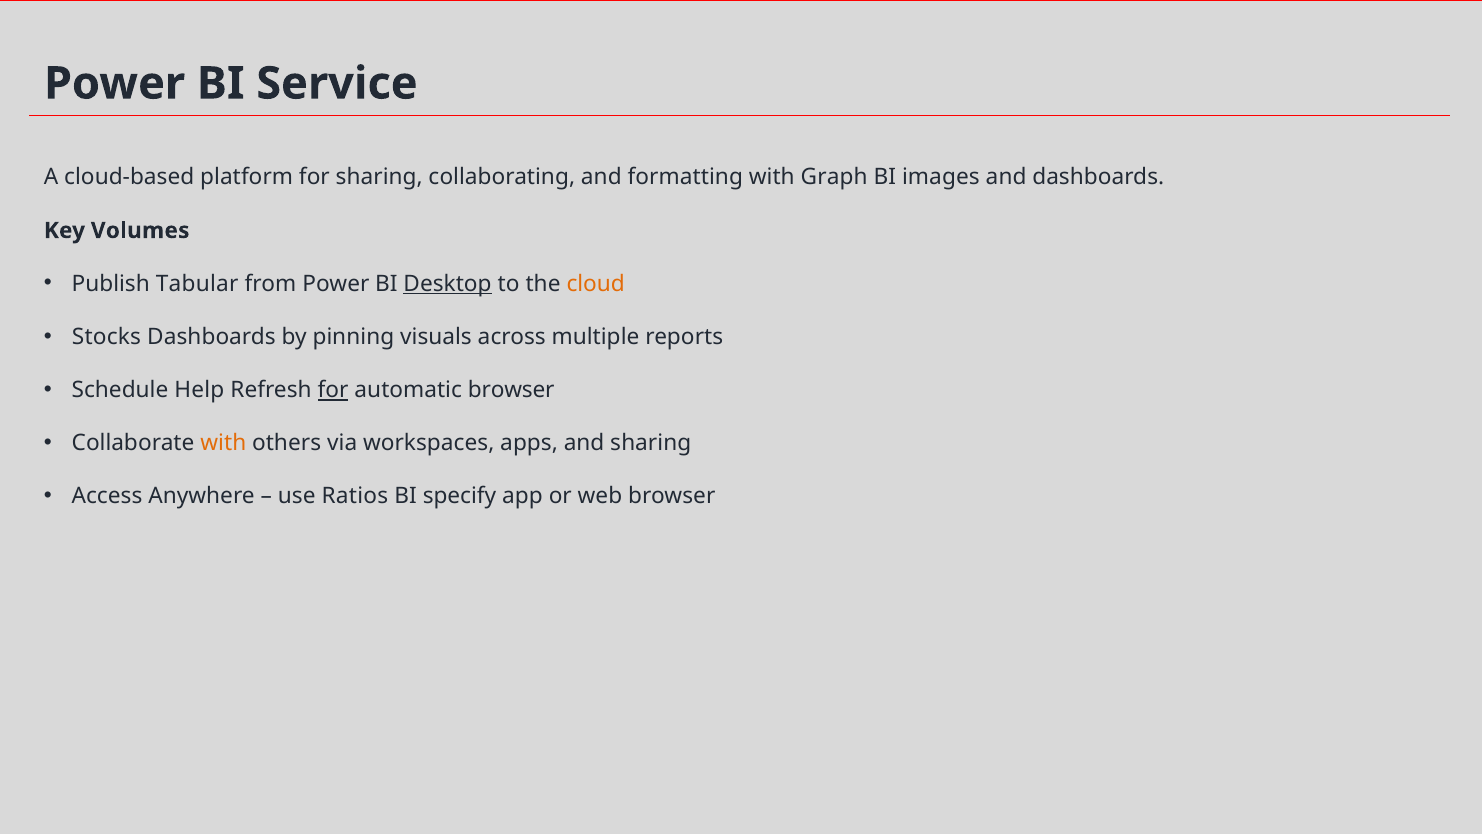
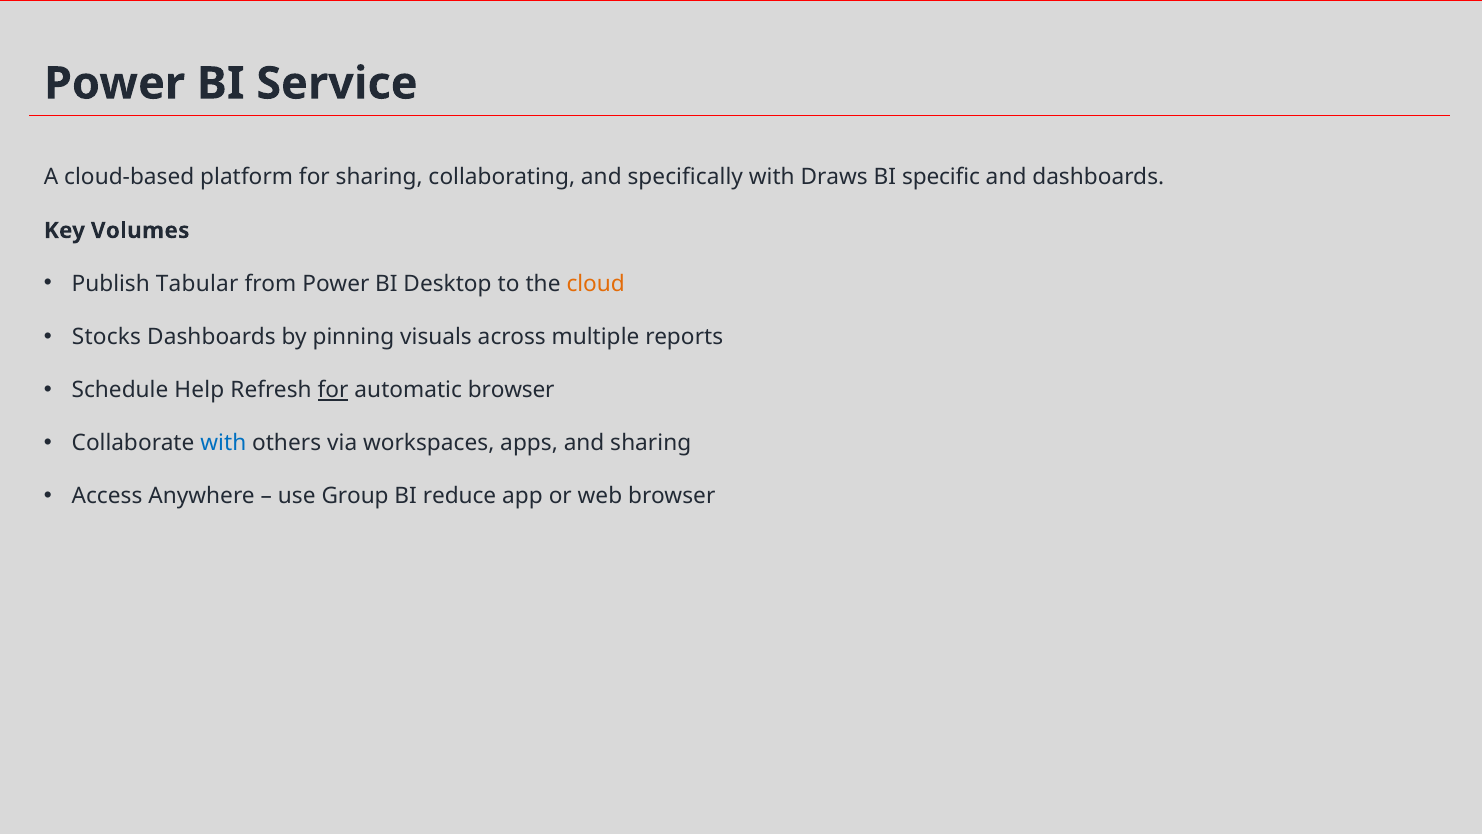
formatting: formatting -> specifically (685, 177)
Graph: Graph -> Draws (834, 177)
images: images -> specific (941, 177)
Desktop underline: present -> none (448, 284)
with colour: orange -> blue (223, 443)
Ratios: Ratios -> Group (355, 496)
specify: specify -> reduce (459, 496)
